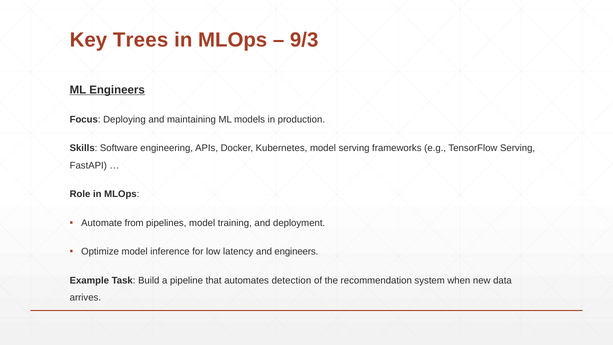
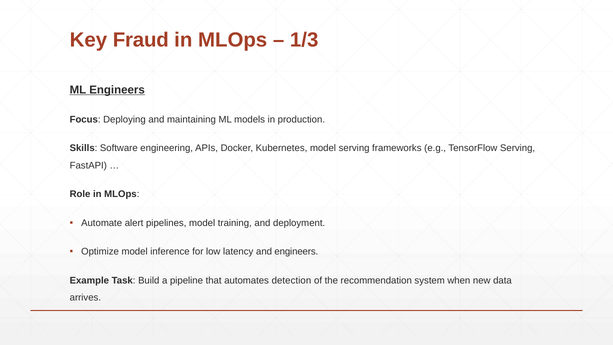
Trees: Trees -> Fraud (141, 40)
9/3: 9/3 -> 1/3 (304, 40)
from: from -> alert (134, 223)
